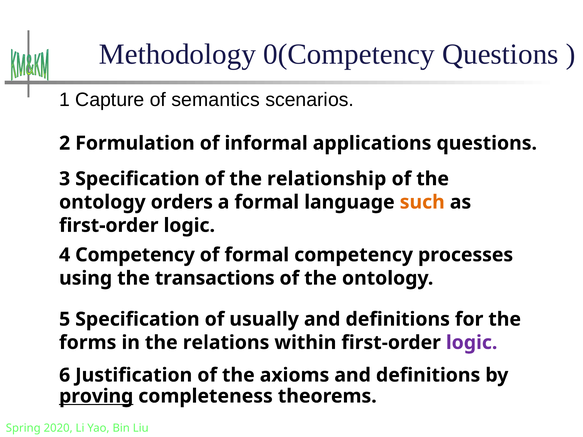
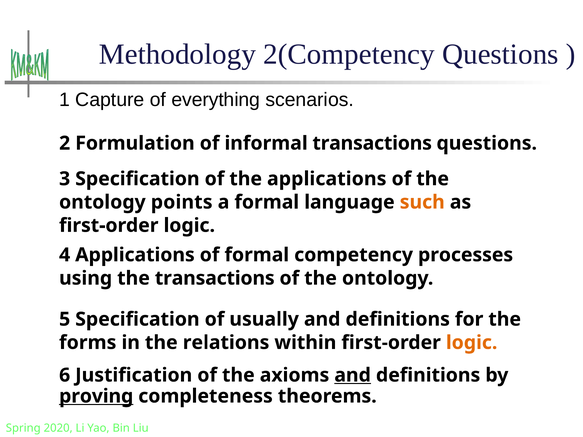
0(Competency: 0(Competency -> 2(Competency (349, 54)
semantics: semantics -> everything (216, 100)
informal applications: applications -> transactions (372, 143)
the relationship: relationship -> applications (327, 179)
orders: orders -> points (182, 202)
4 Competency: Competency -> Applications (135, 255)
logic colour: purple -> orange (472, 343)
and underline: none -> present (353, 375)
